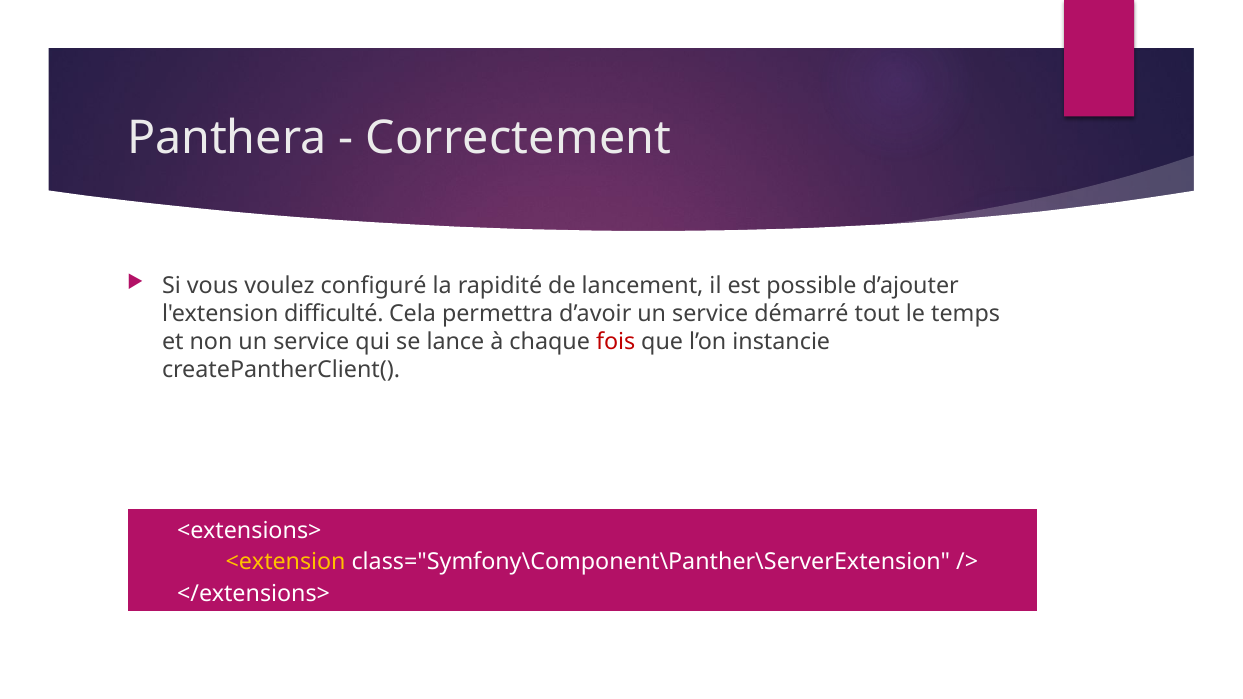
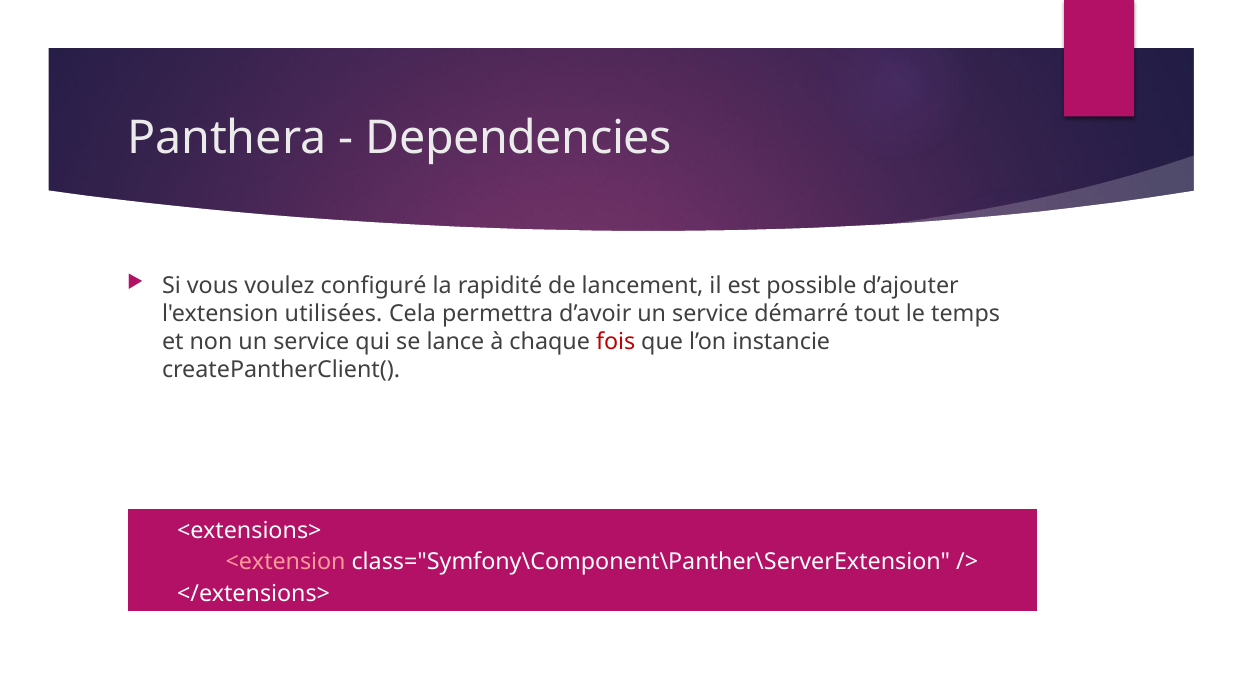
Correctement: Correctement -> Dependencies (519, 139)
difficulté: difficulté -> utilisées (334, 314)
<extension colour: yellow -> pink (286, 562)
